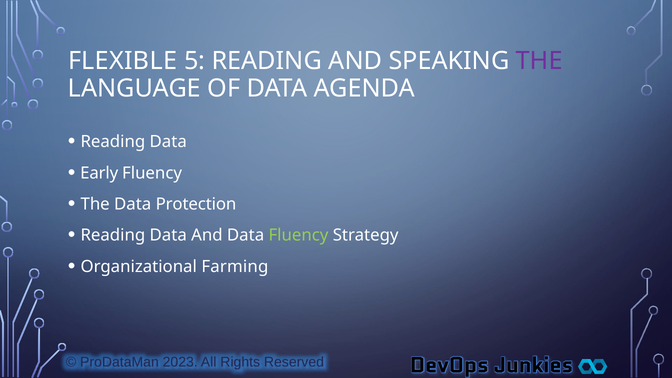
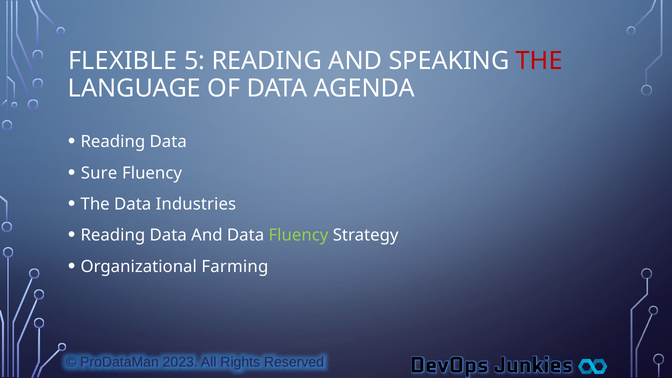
THE colour: purple -> red (539, 61)
Early: Early -> Sure (99, 173)
Protection: Protection -> Industries (196, 204)
